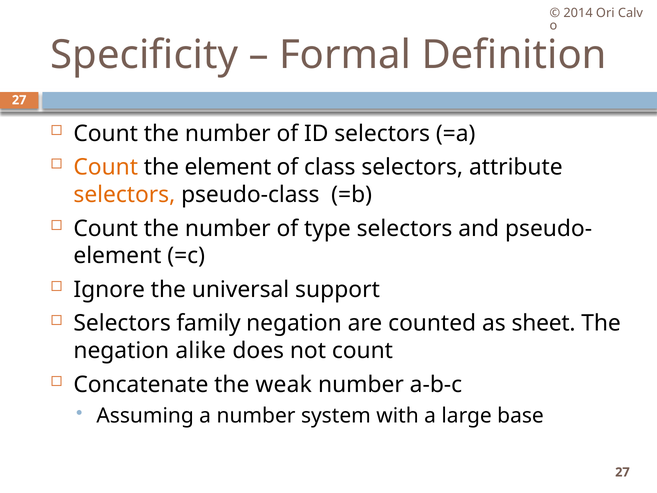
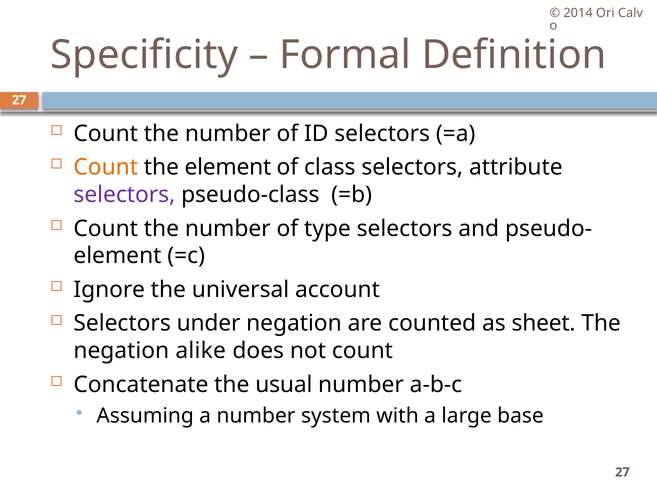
selectors colour: orange -> purple (124, 195)
support: support -> account (338, 289)
family: family -> under (209, 323)
weak: weak -> usual (284, 384)
